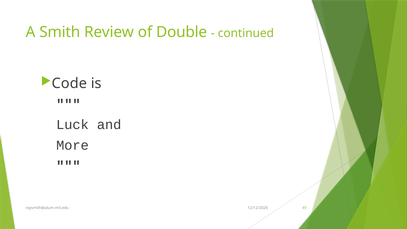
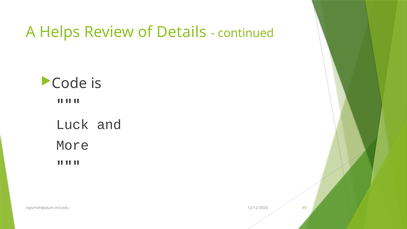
Smith: Smith -> Helps (60, 32)
Double: Double -> Details (181, 32)
